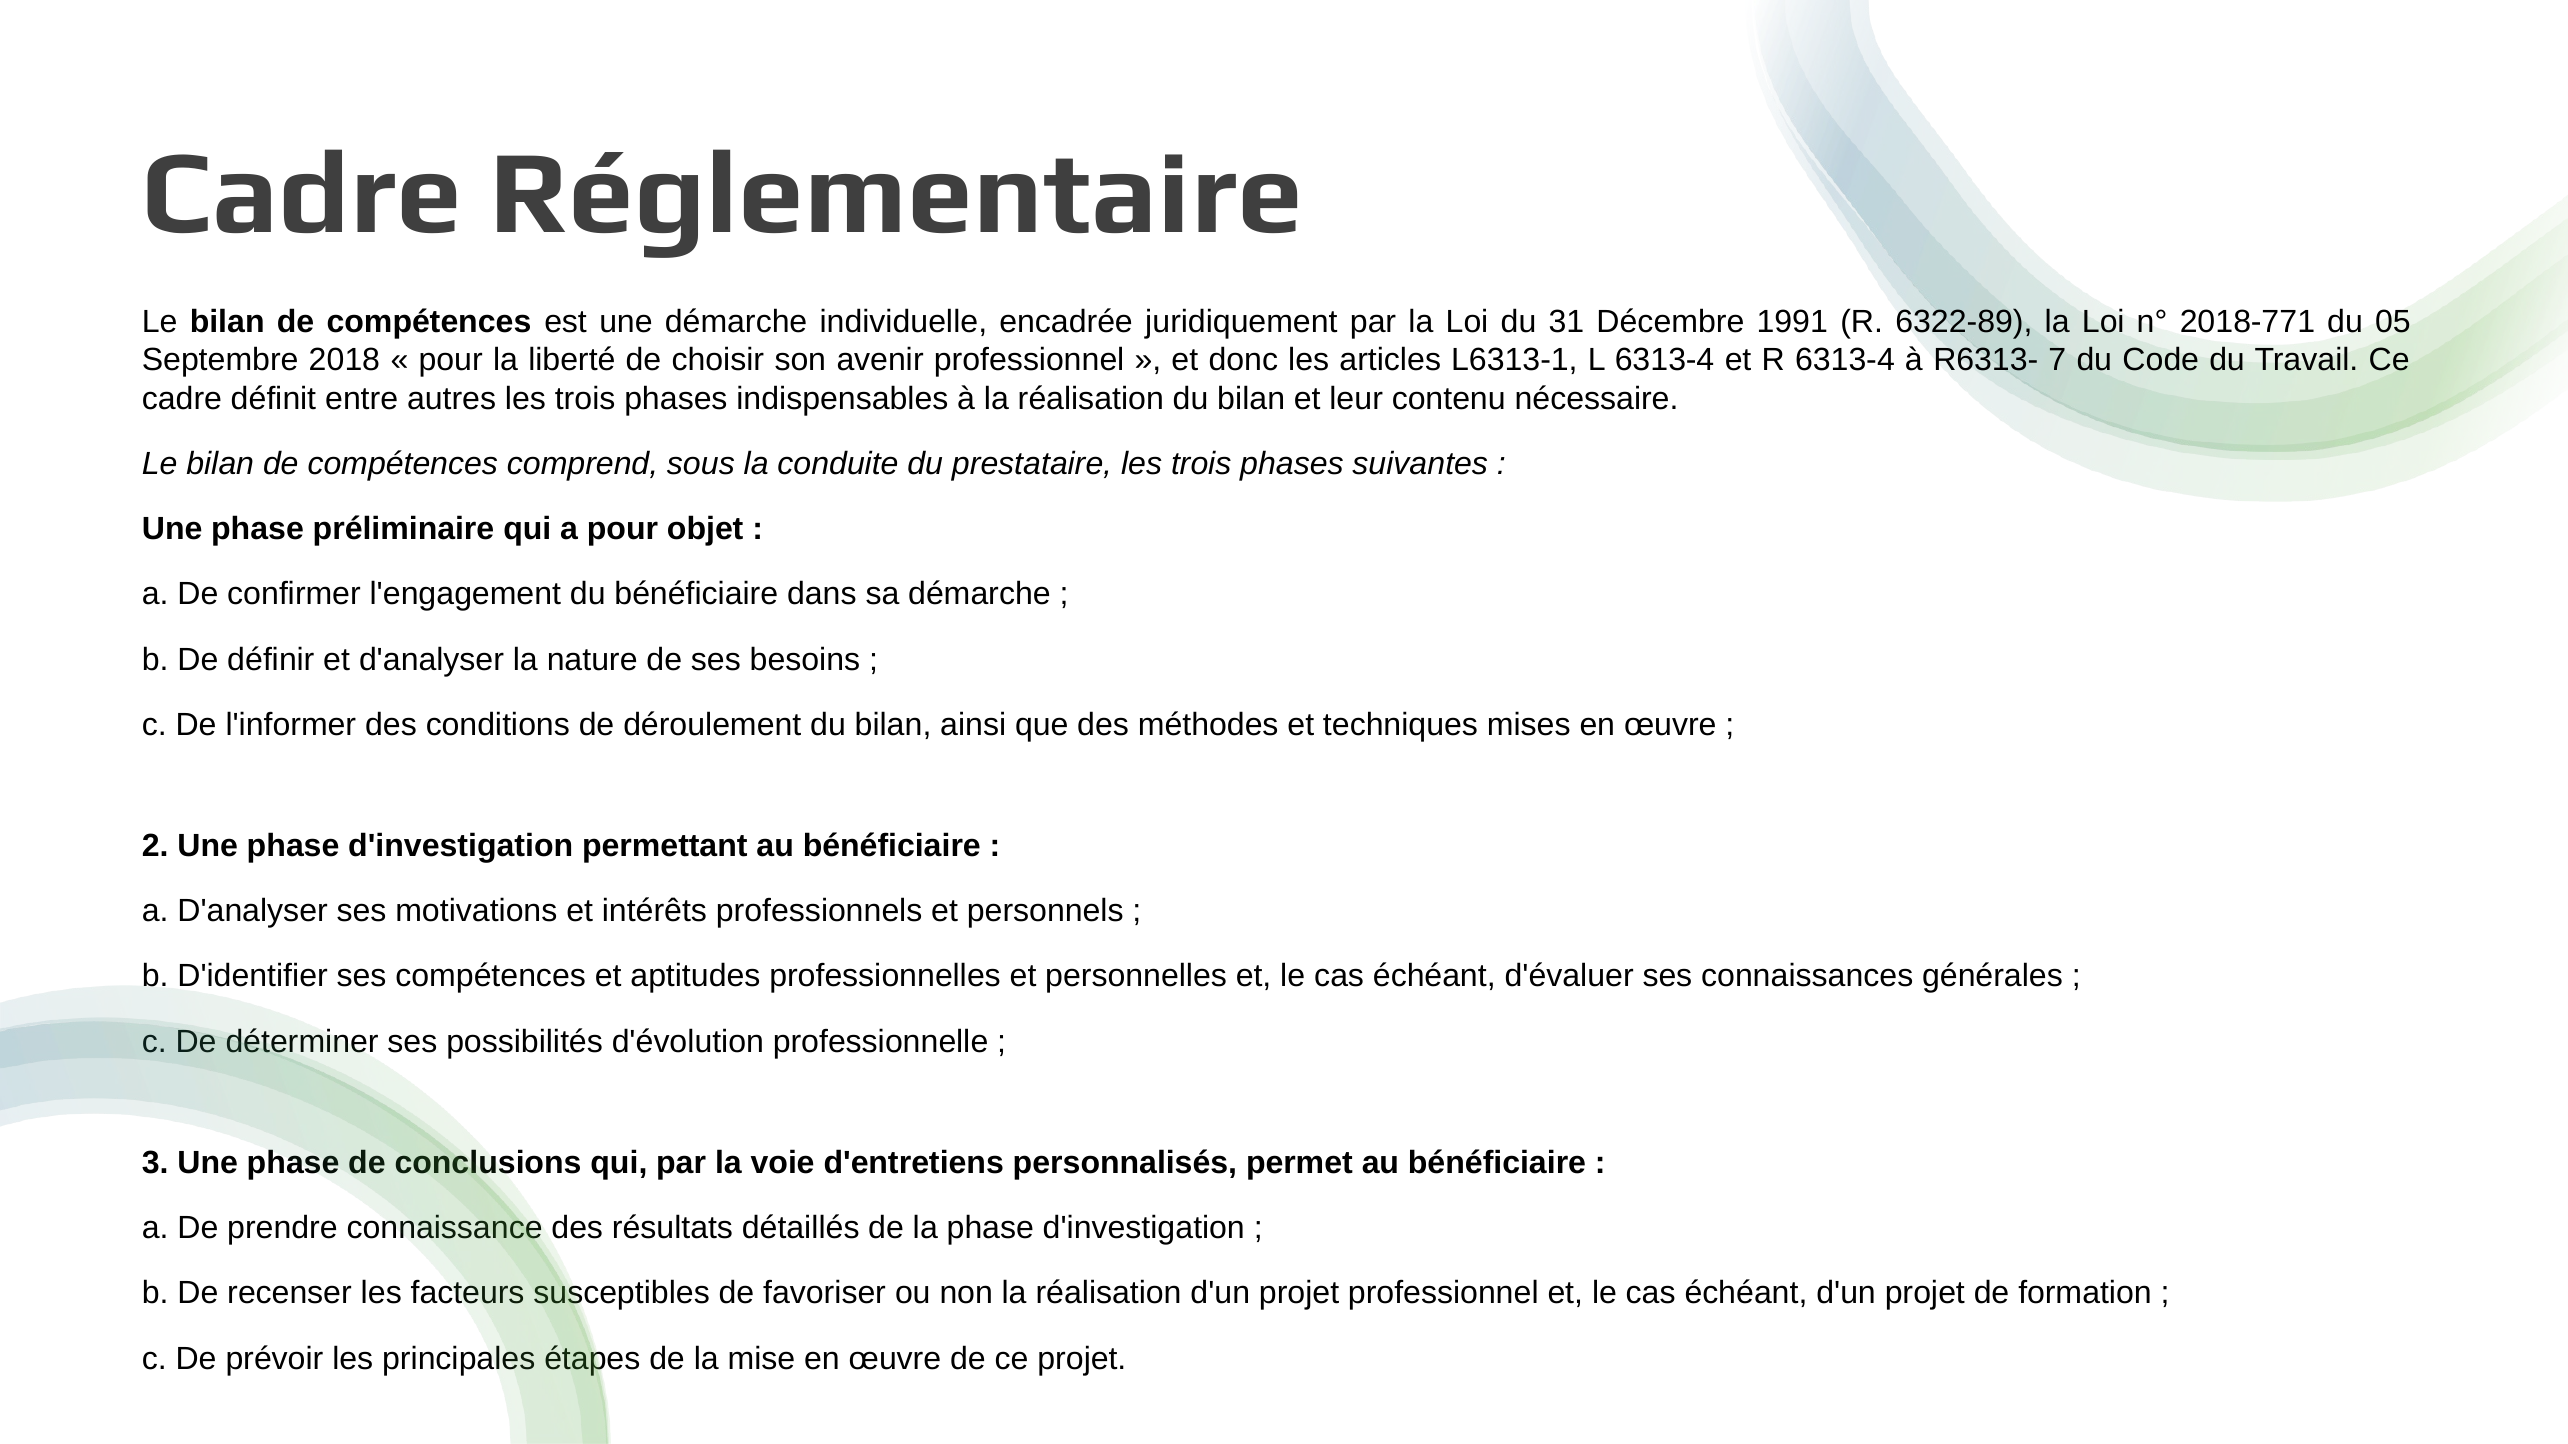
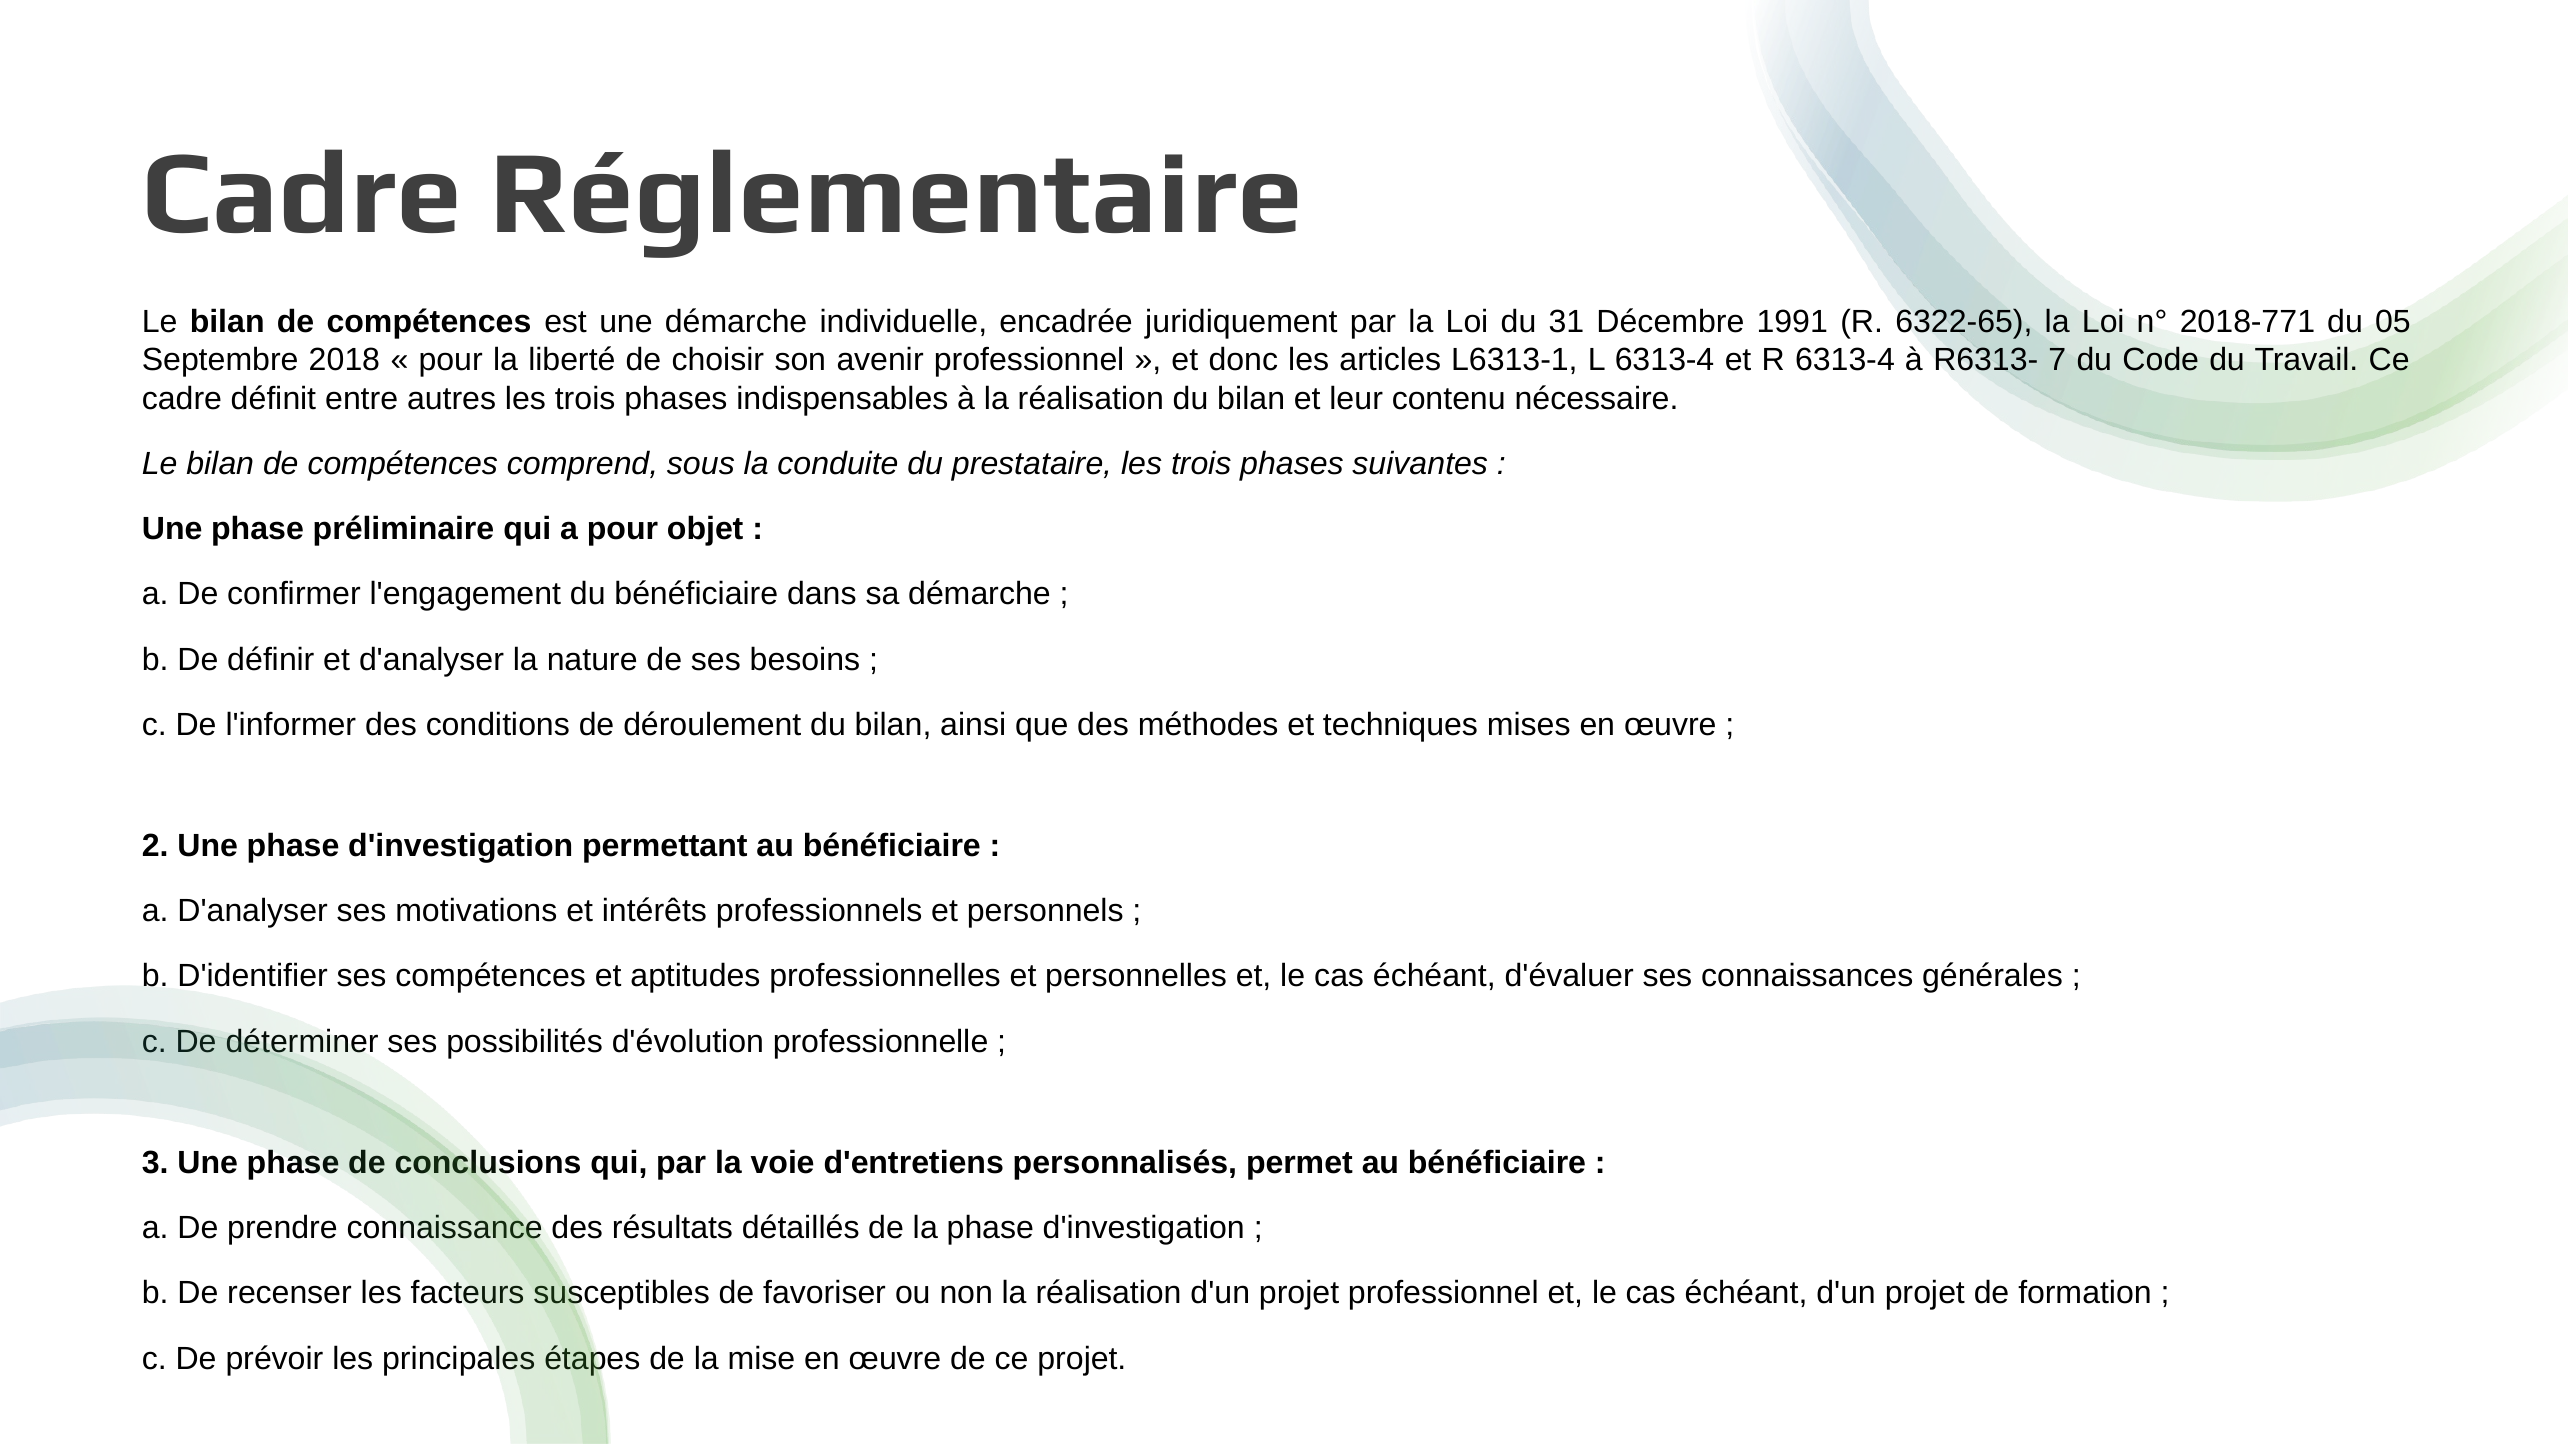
6322-89: 6322-89 -> 6322-65 (1964, 322)
